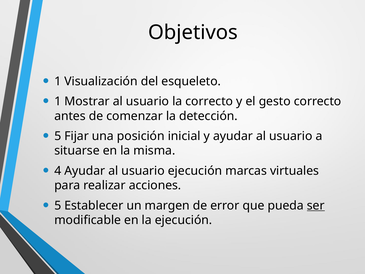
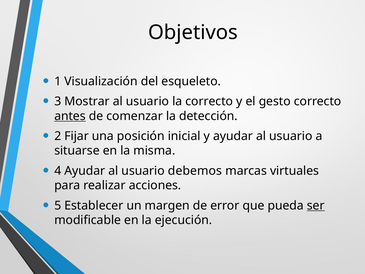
1: 1 -> 3 (58, 101)
antes underline: none -> present (70, 116)
5: 5 -> 2 (58, 136)
usuario ejecución: ejecución -> debemos (195, 171)
